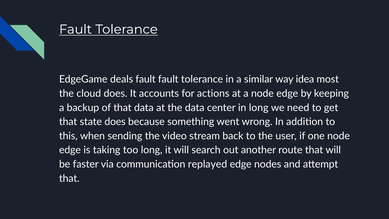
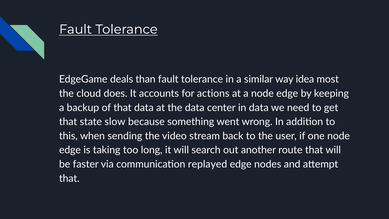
deals fault: fault -> than (146, 79)
in long: long -> data (259, 108)
state does: does -> slow (115, 122)
